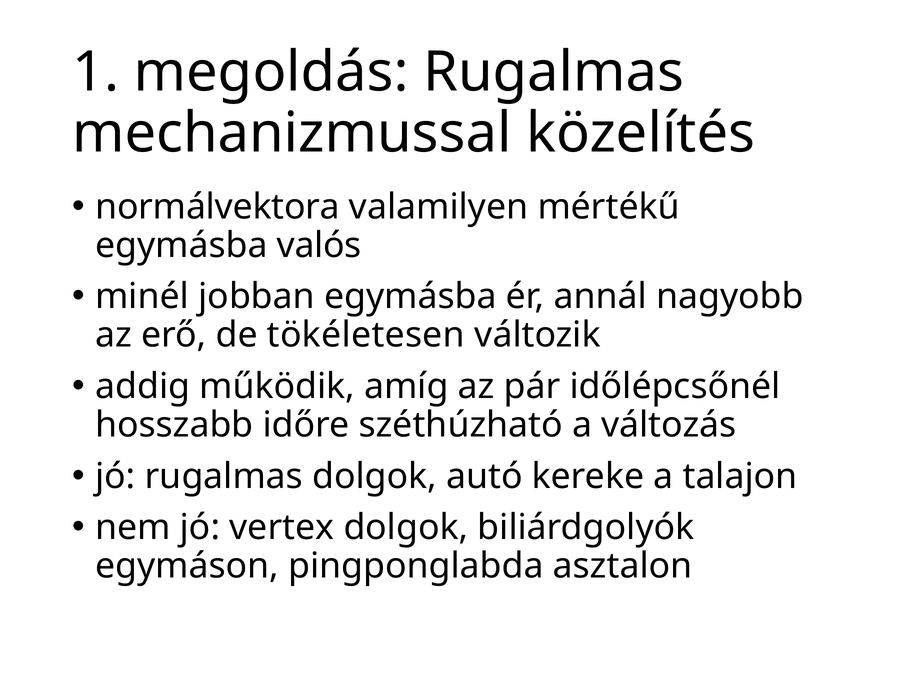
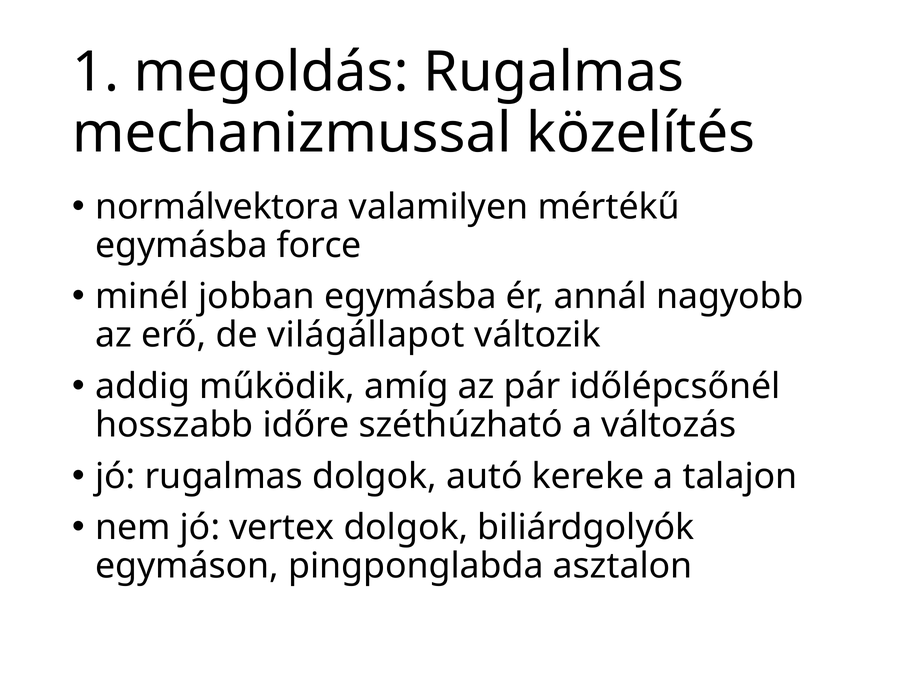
valós: valós -> force (319, 246)
tökéletesen: tökéletesen -> világállapot (366, 335)
